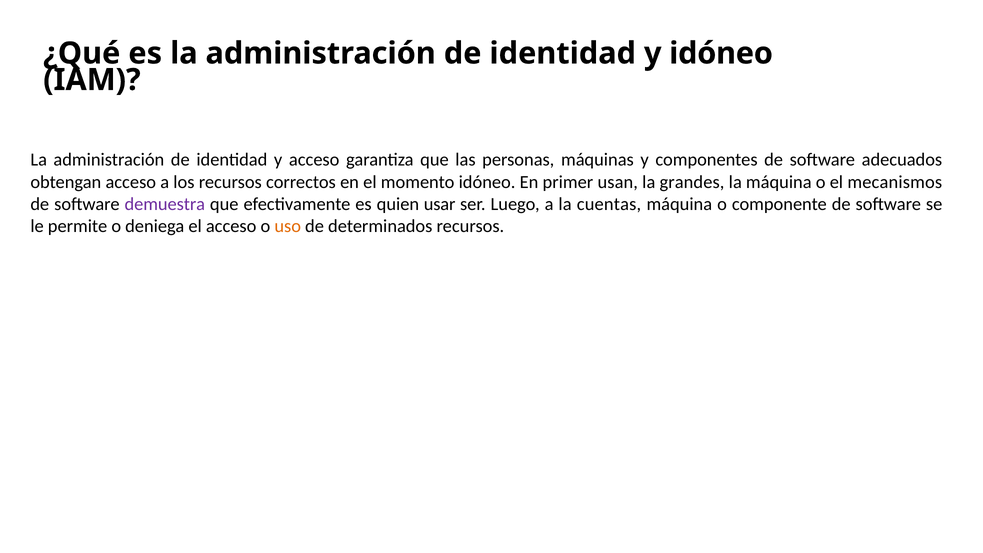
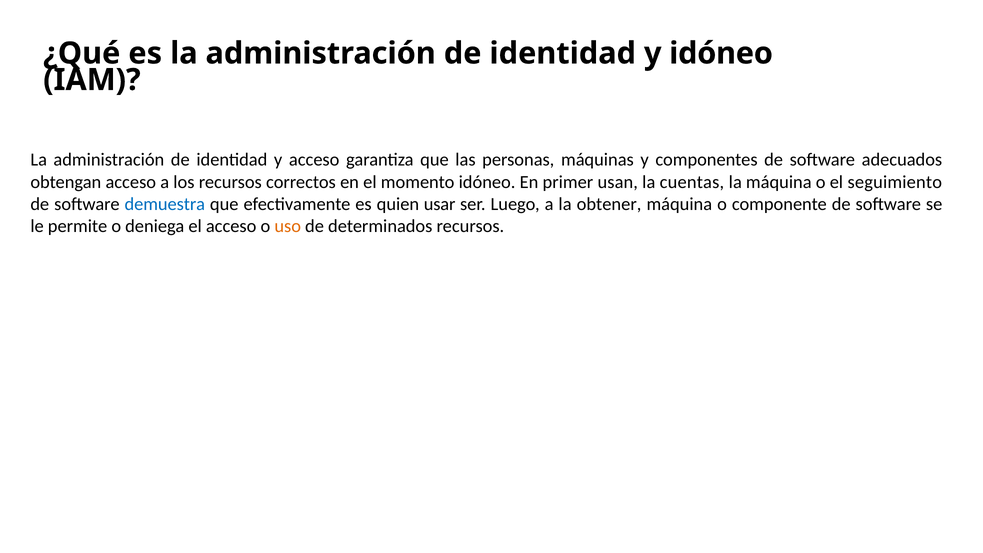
grandes: grandes -> cuentas (692, 182)
mecanismos: mecanismos -> seguimiento (895, 182)
demuestra colour: purple -> blue (165, 204)
cuentas: cuentas -> obtener (609, 204)
